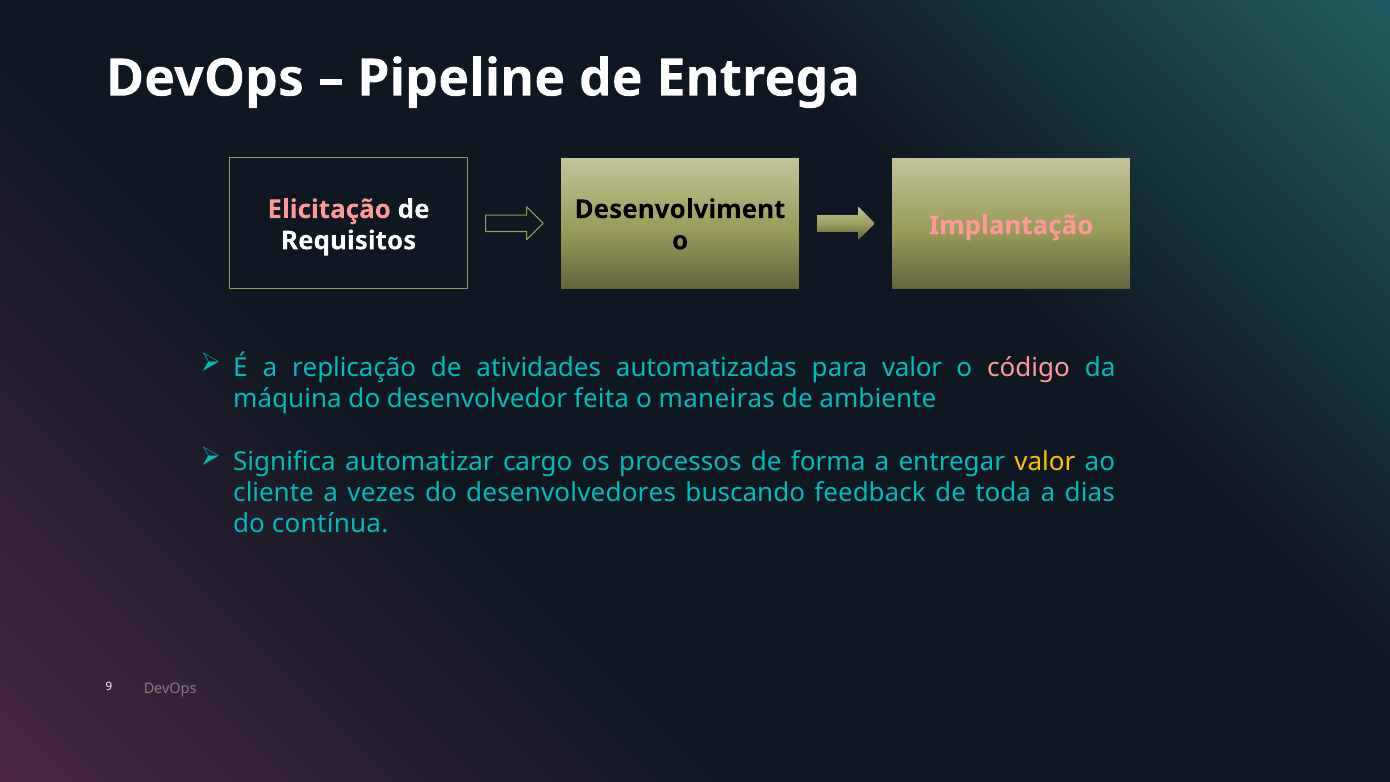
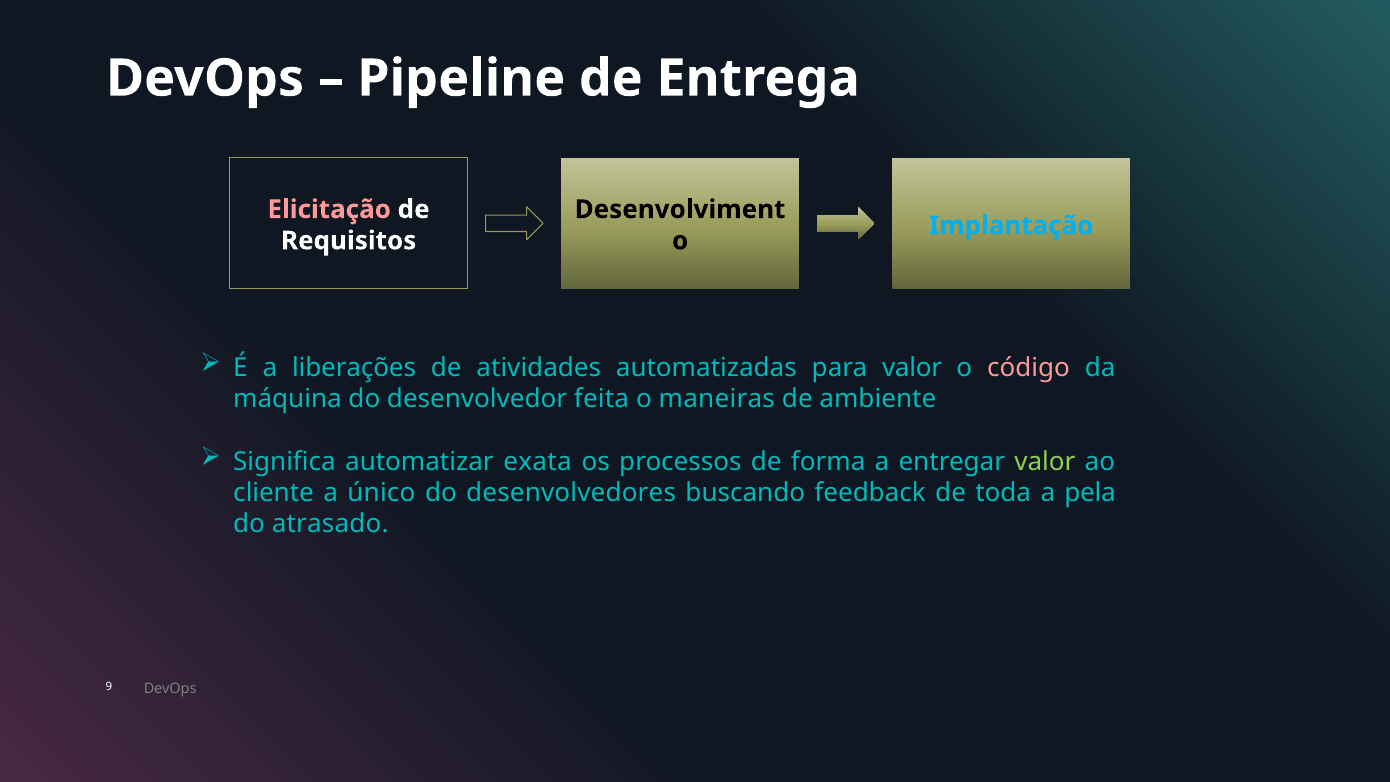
Implantação colour: pink -> light blue (1011, 226)
replicação: replicação -> liberações (354, 368)
cargo: cargo -> exata (538, 461)
valor colour: yellow -> light green (1045, 461)
vezes: vezes -> único (381, 493)
dias: dias -> pela (1090, 493)
contínua: contínua -> atrasado (330, 524)
